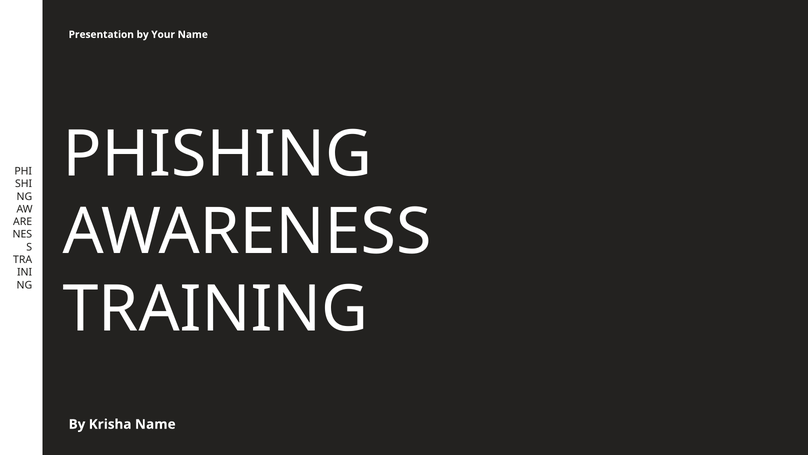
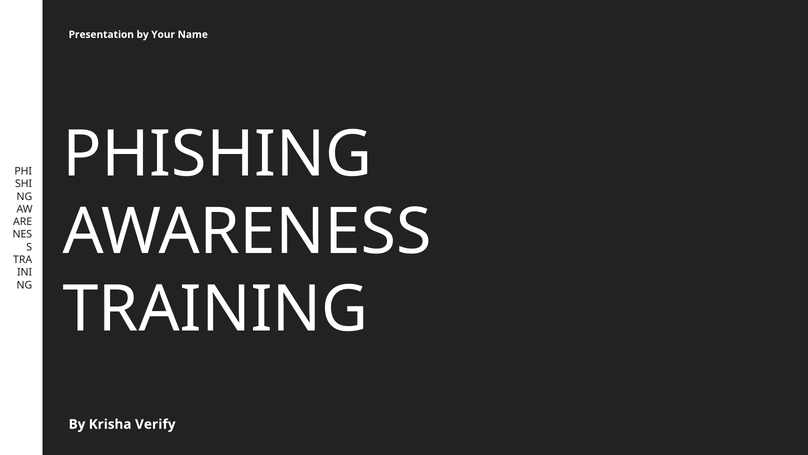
Krisha Name: Name -> Verify (155, 424)
